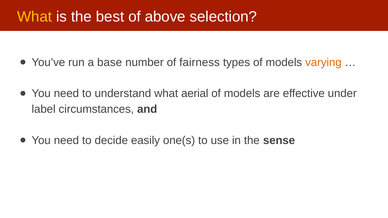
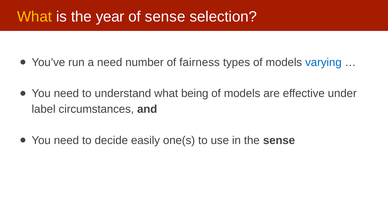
best: best -> year (110, 17)
of above: above -> sense (165, 17)
a base: base -> need (110, 62)
varying colour: orange -> blue (323, 62)
aerial: aerial -> being (195, 94)
